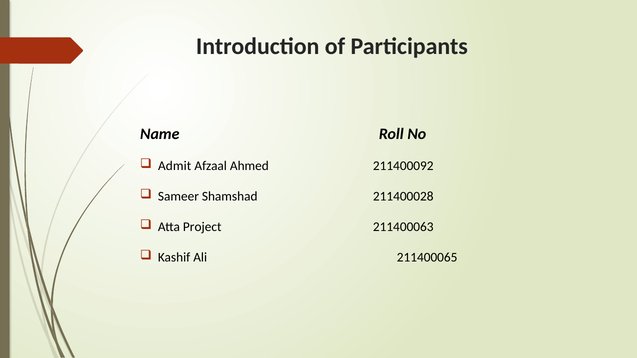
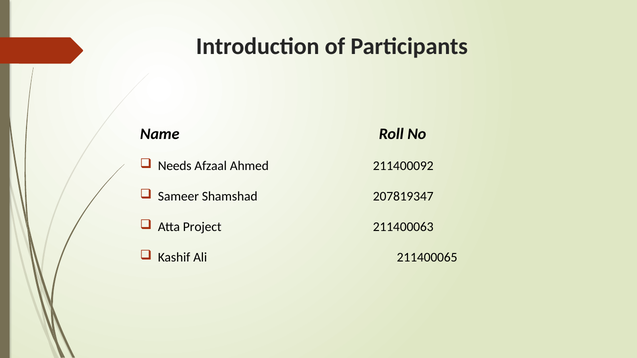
Admit: Admit -> Needs (175, 166)
211400028: 211400028 -> 207819347 (403, 197)
